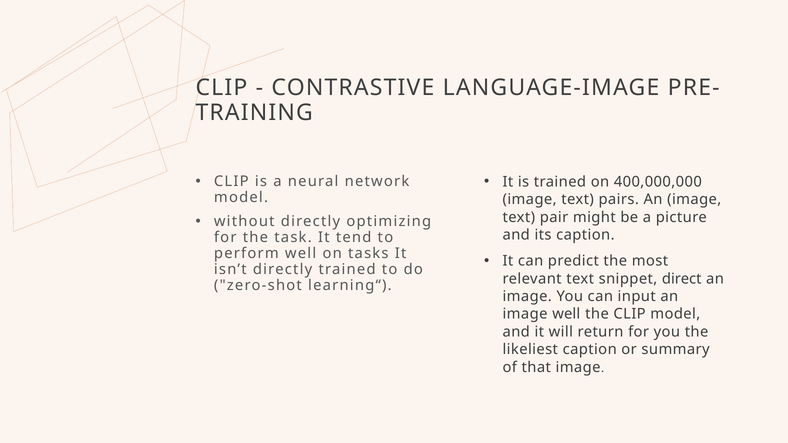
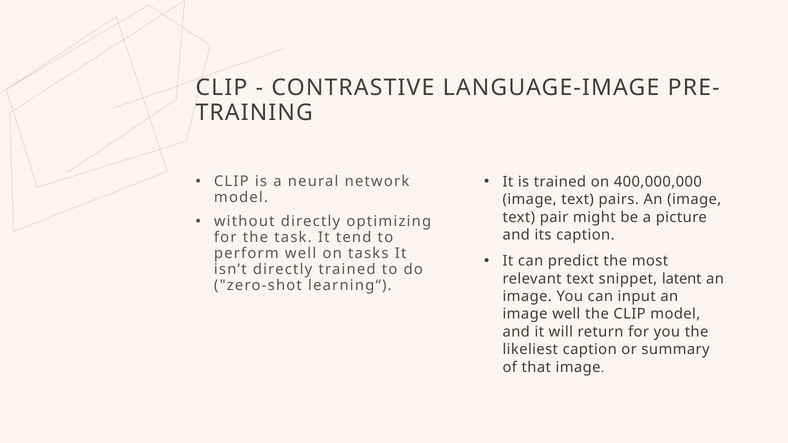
direct: direct -> latent (682, 279)
